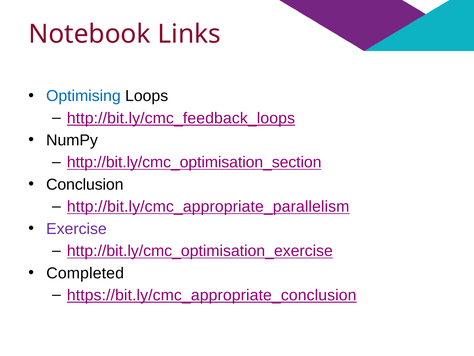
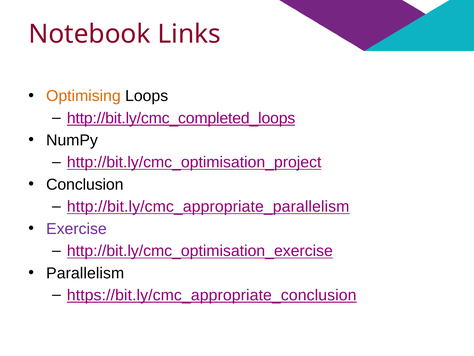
Optimising colour: blue -> orange (83, 96)
http://bit.ly/cmc_feedback_loops: http://bit.ly/cmc_feedback_loops -> http://bit.ly/cmc_completed_loops (181, 118)
http://bit.ly/cmc_optimisation_section: http://bit.ly/cmc_optimisation_section -> http://bit.ly/cmc_optimisation_project (194, 162)
Completed: Completed -> Parallelism (85, 273)
